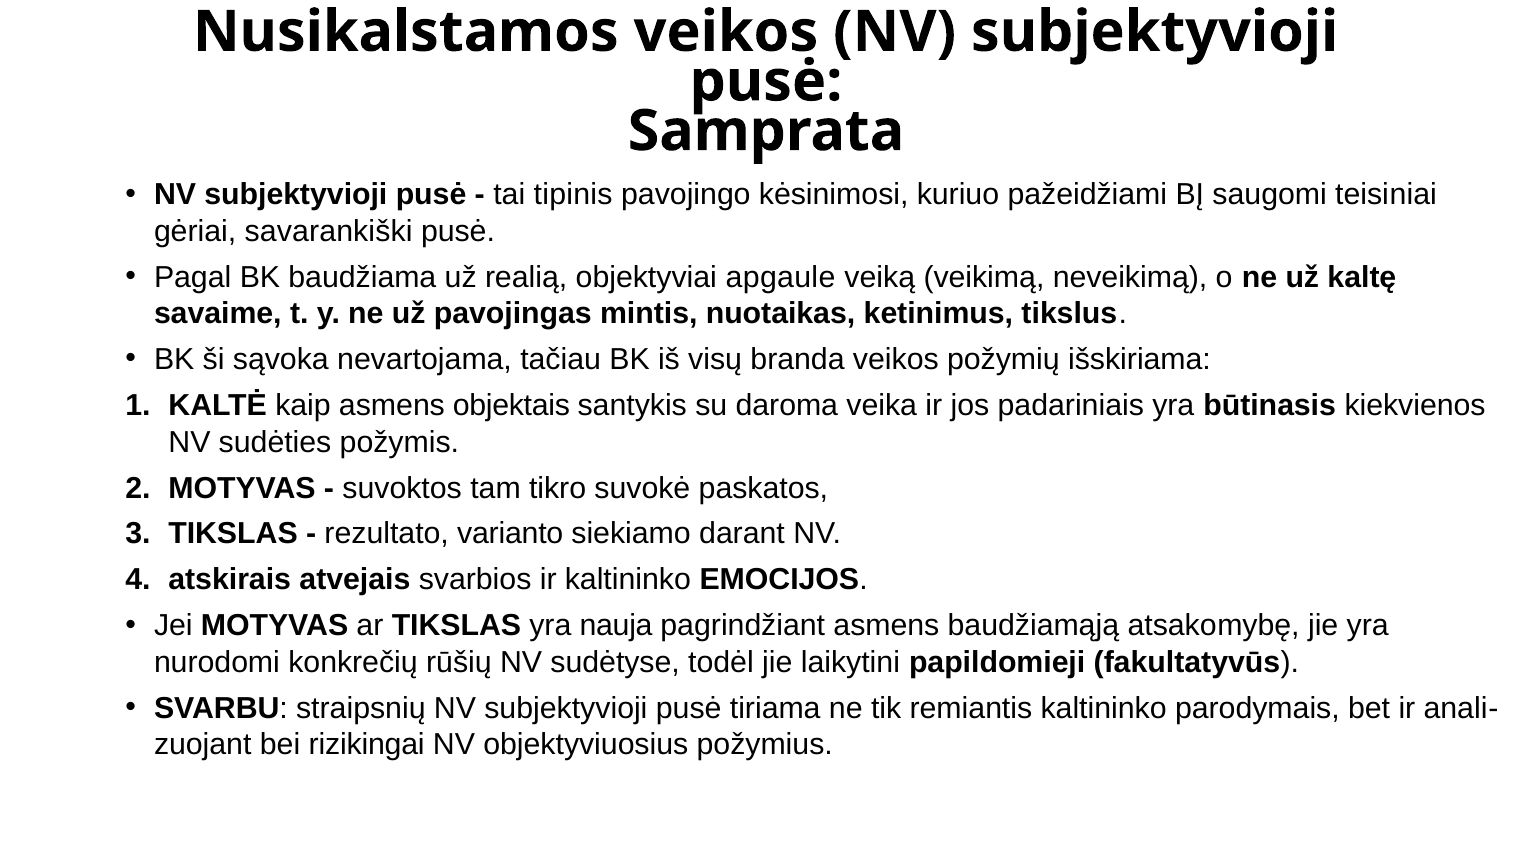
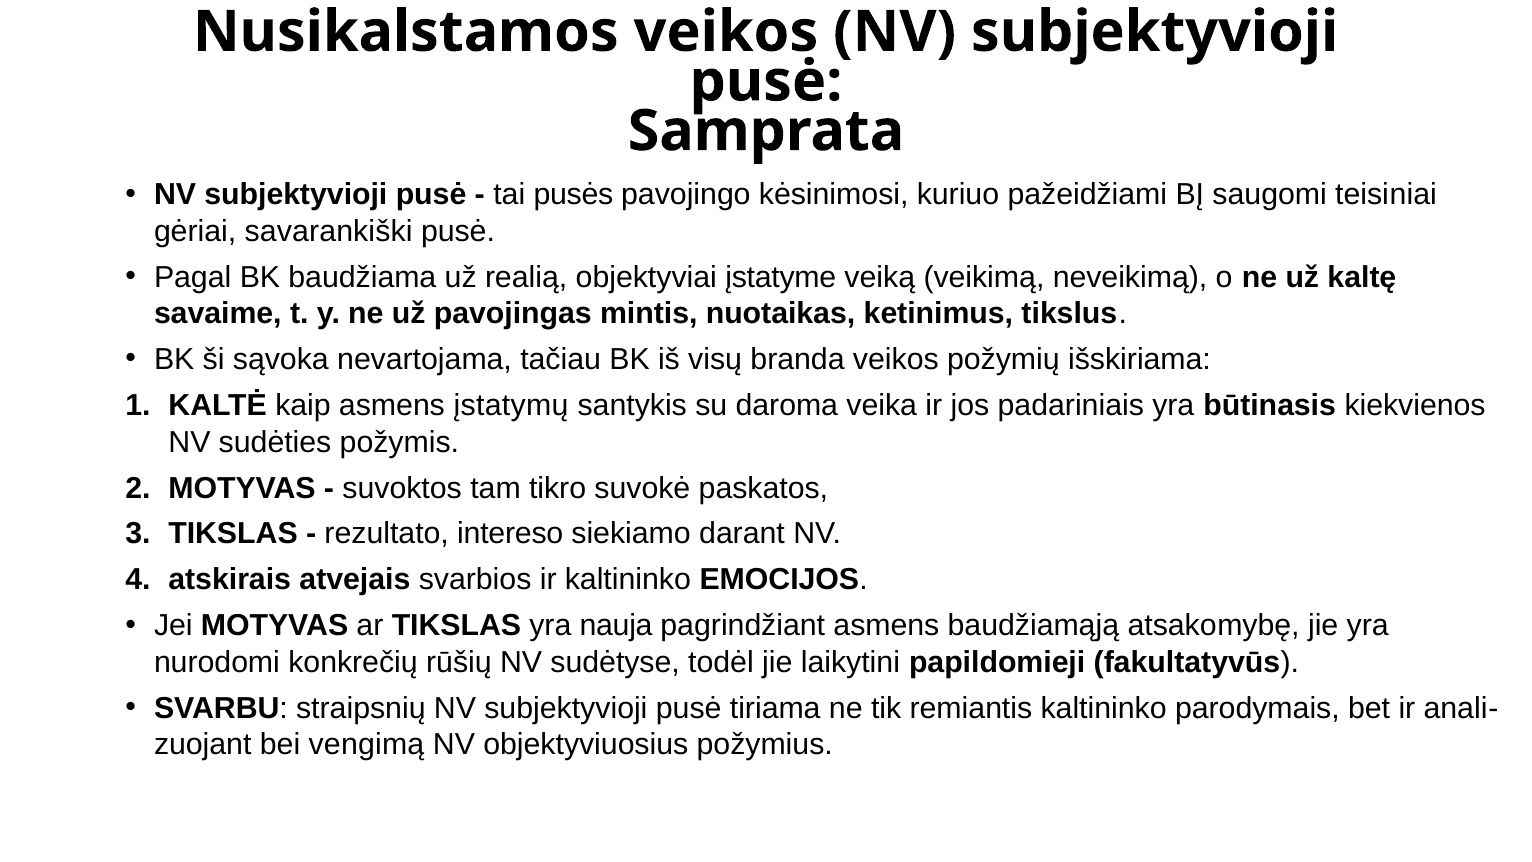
tipinis: tipinis -> pusės (573, 195)
apgaule: apgaule -> įstatyme (781, 277)
objektais: objektais -> įstatymų (511, 406)
varianto: varianto -> intereso (510, 534)
rizikingai: rizikingai -> vengimą (366, 744)
